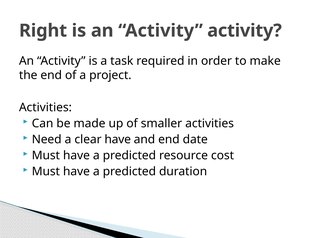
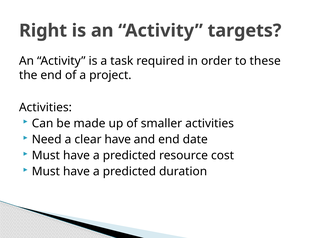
Activity activity: activity -> targets (244, 31)
make: make -> these (265, 61)
